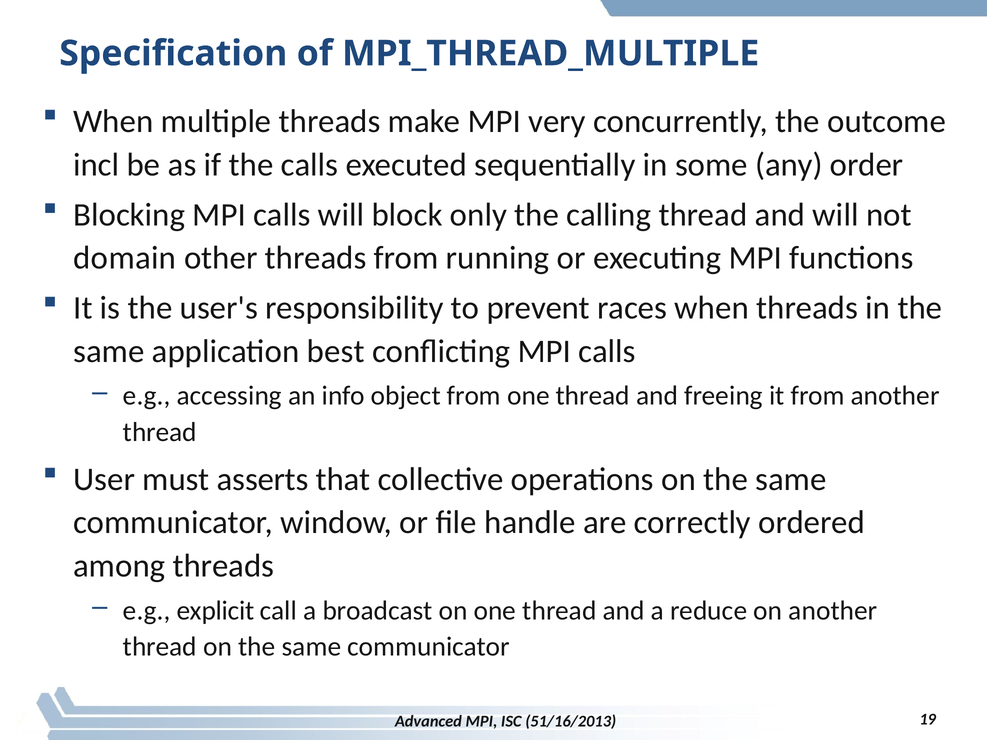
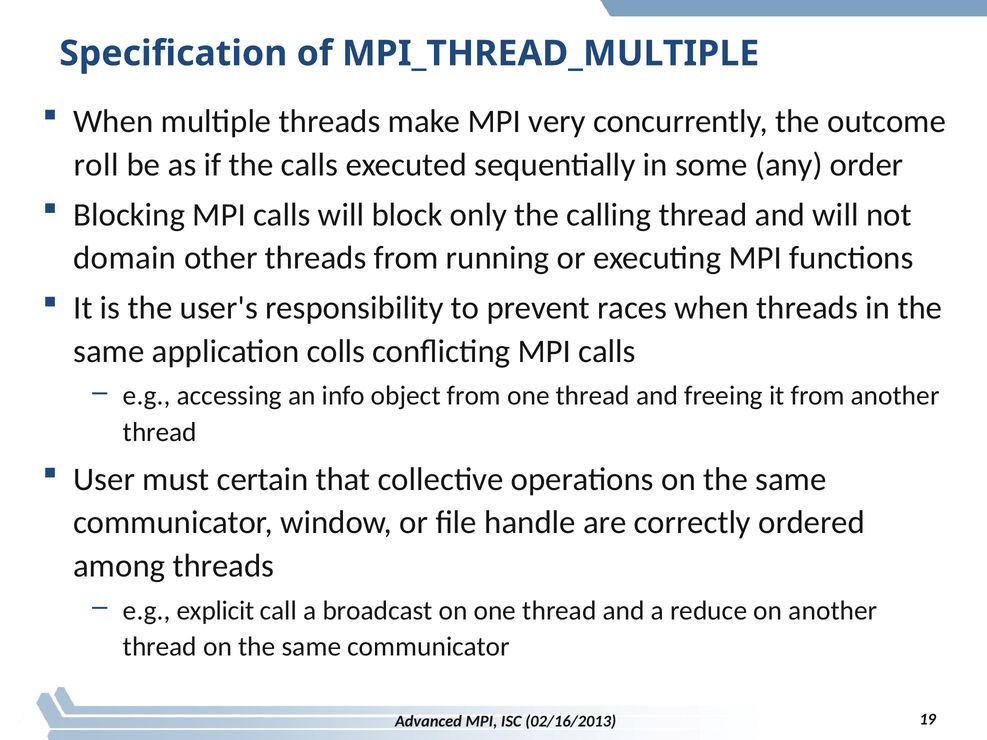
incl: incl -> roll (96, 165)
best: best -> colls (336, 352)
asserts: asserts -> certain (263, 479)
51/16/2013: 51/16/2013 -> 02/16/2013 (571, 721)
